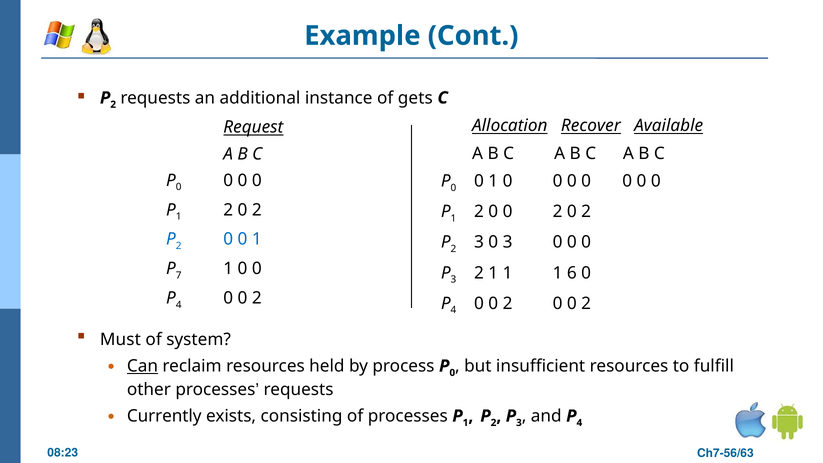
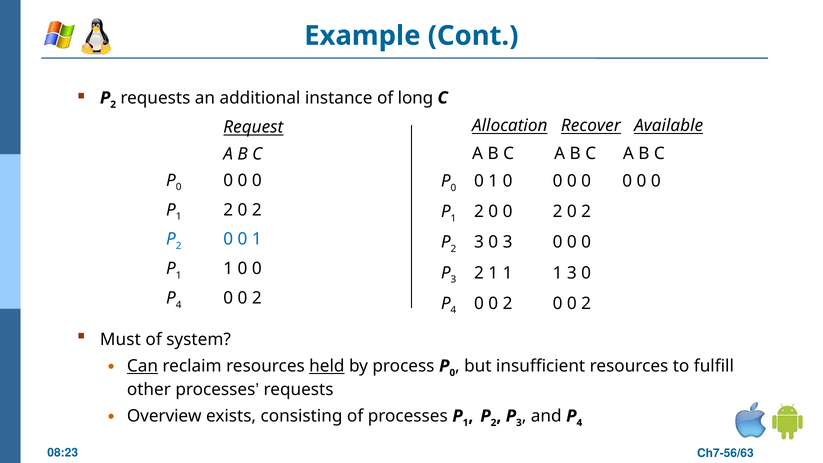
gets: gets -> long (415, 98)
7: 7 -> 1 (179, 275)
1 6: 6 -> 3 (572, 273)
held underline: none -> present (327, 366)
Currently: Currently -> Overview (164, 416)
